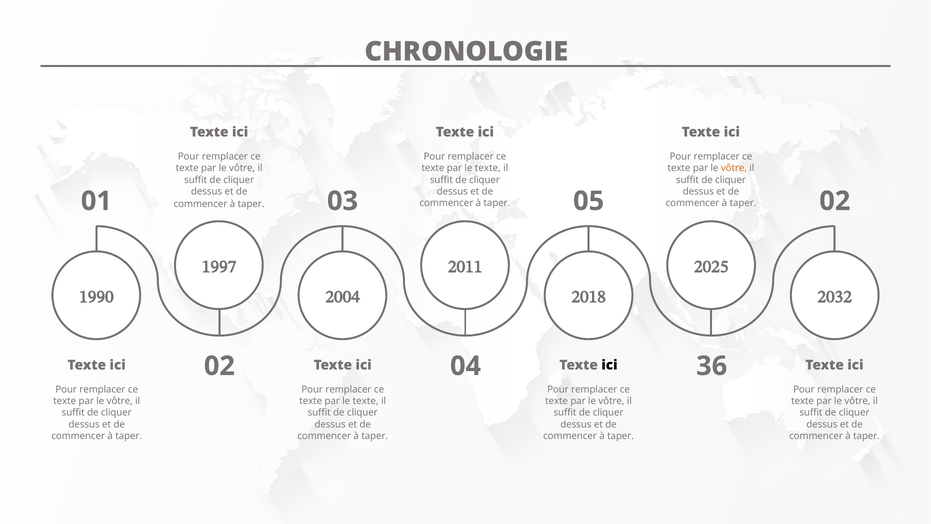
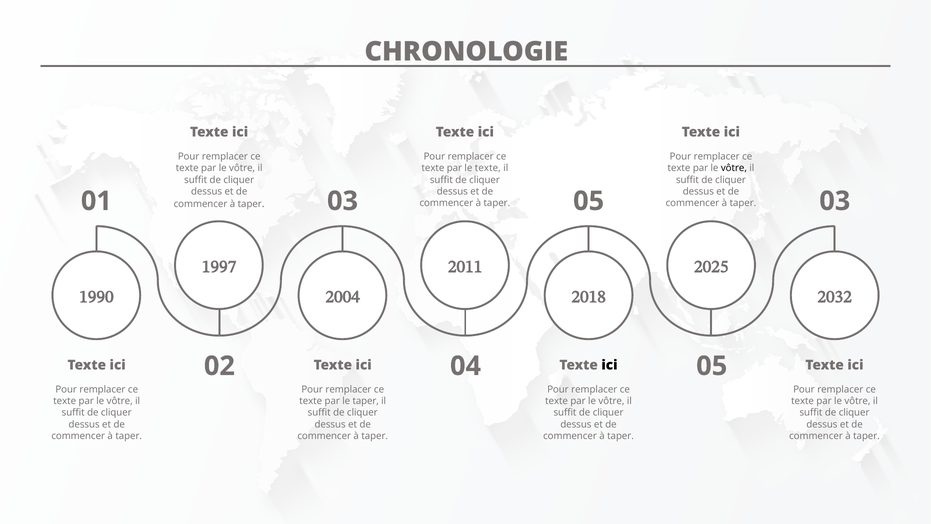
vôtre colour: orange -> black (734, 168)
05 02: 02 -> 03 (835, 201)
02 36: 36 -> 05 (712, 366)
texte: texte -> taper (366, 401)
